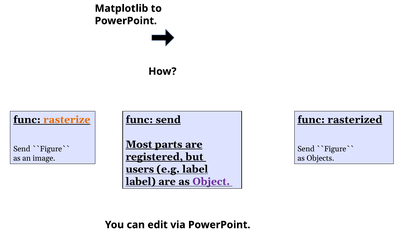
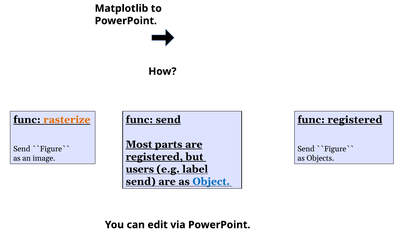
func rasterized: rasterized -> registered (355, 120)
label: label -> send (141, 181)
Object colour: purple -> blue (211, 181)
